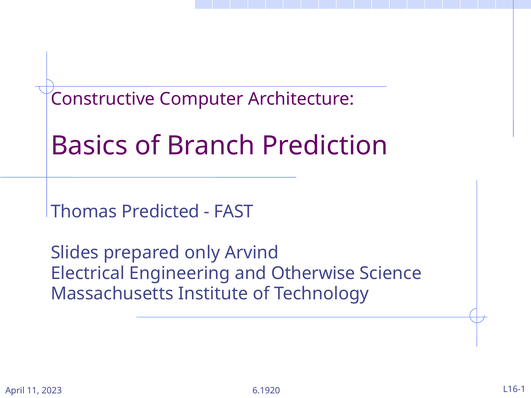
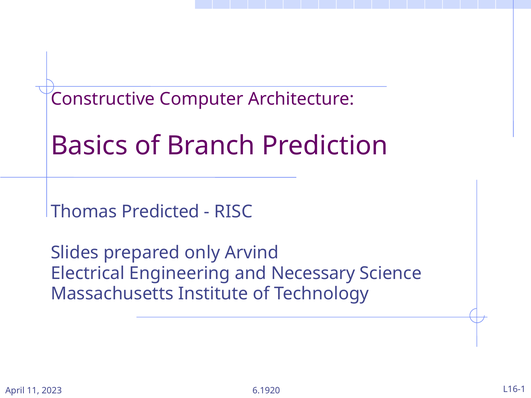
FAST: FAST -> RISC (233, 212)
Otherwise: Otherwise -> Necessary (313, 273)
